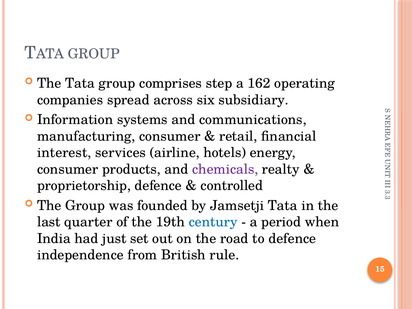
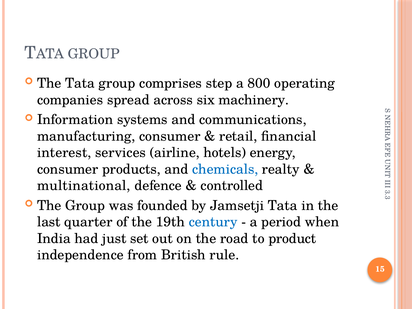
162: 162 -> 800 (259, 83)
subsidiary: subsidiary -> machinery (254, 100)
chemicals colour: purple -> blue (225, 169)
proprietorship: proprietorship -> multinational (84, 186)
to defence: defence -> product (292, 239)
